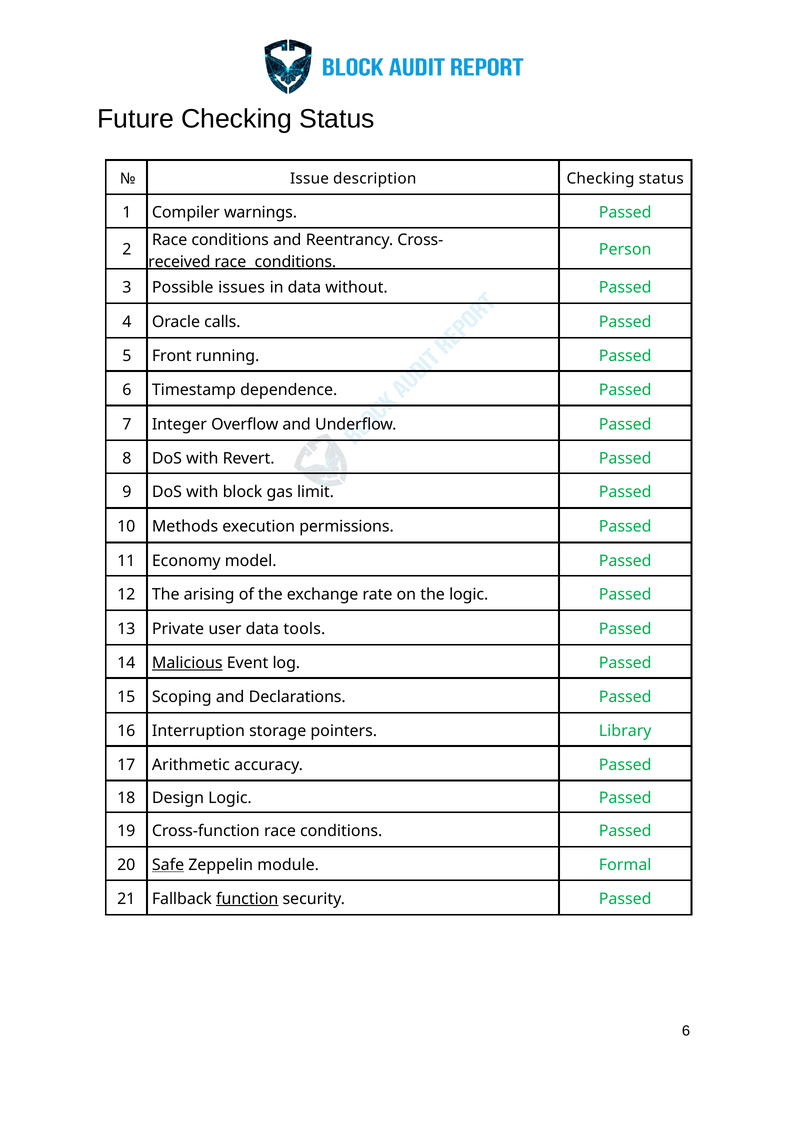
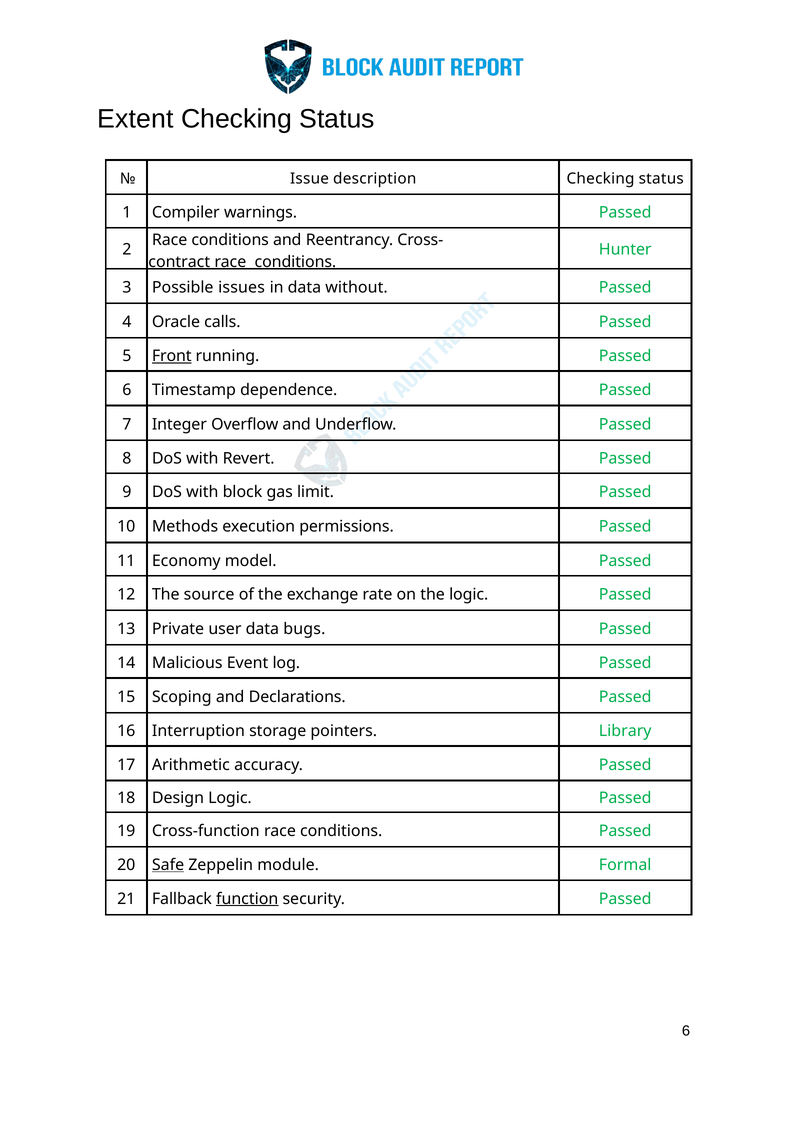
Future: Future -> Extent (136, 119)
Person: Person -> Hunter (625, 250)
received: received -> contract (179, 262)
Front underline: none -> present (172, 356)
arising: arising -> source (209, 595)
tools: tools -> bugs (304, 629)
Malicious underline: present -> none (187, 663)
